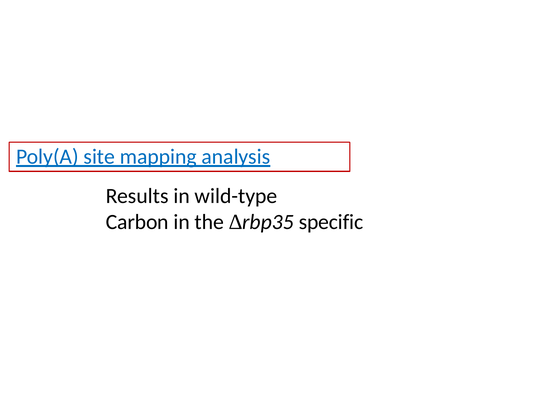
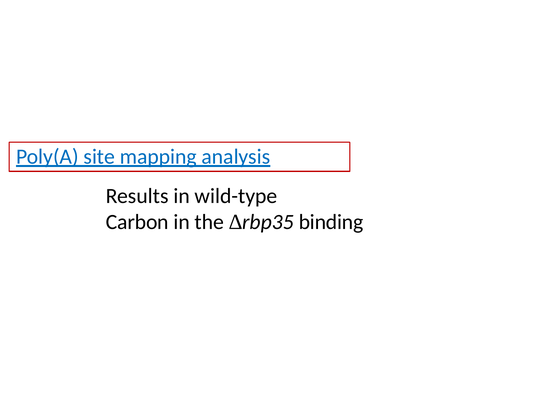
specific: specific -> binding (331, 222)
